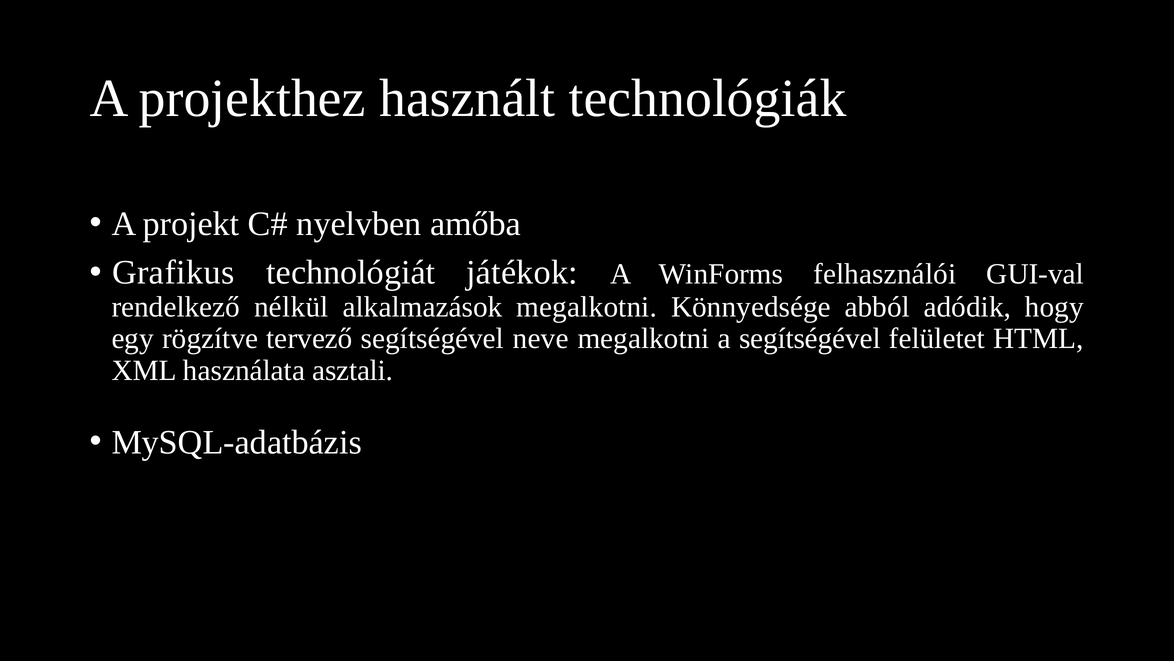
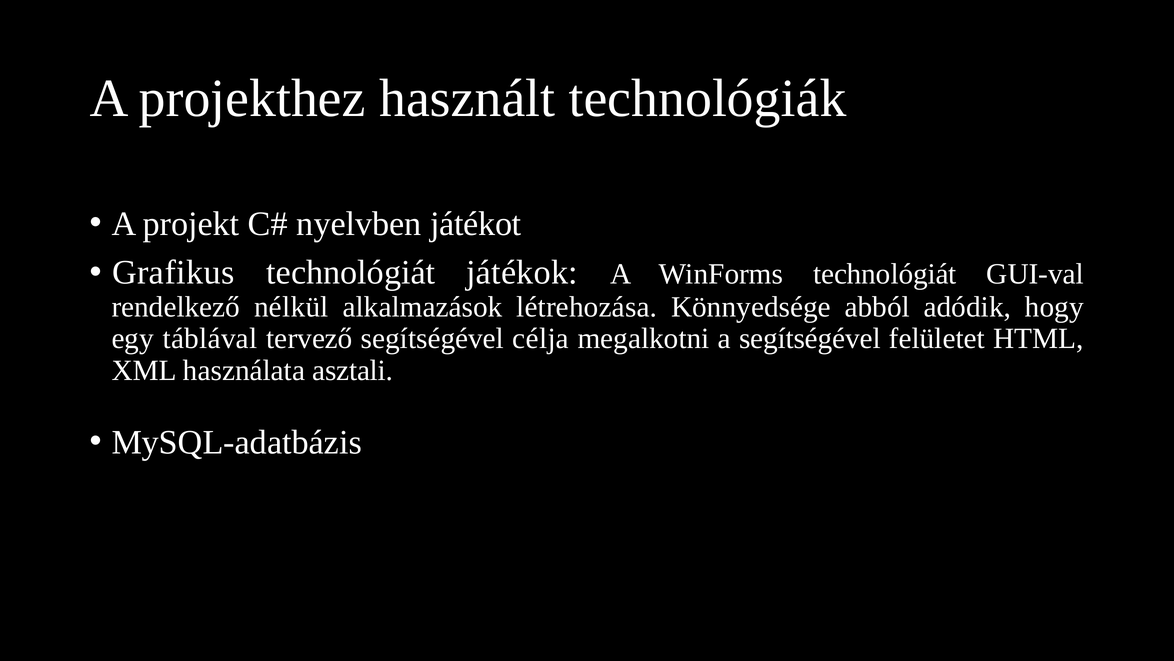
amőba: amőba -> játékot (476, 224)
WinForms felhasználói: felhasználói -> technológiát (885, 274)
alkalmazások megalkotni: megalkotni -> létrehozása (587, 307)
rögzítve: rögzítve -> táblával (210, 338)
neve: neve -> célja (541, 338)
